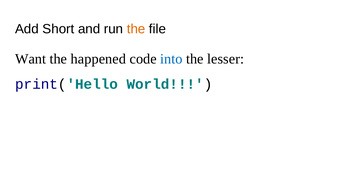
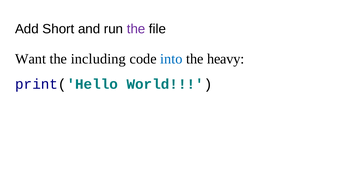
the colour: orange -> purple (136, 29)
happened: happened -> including (98, 59)
lesser: lesser -> heavy (226, 59)
